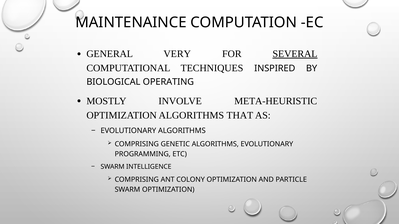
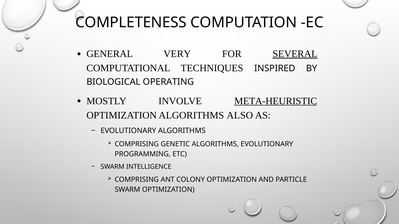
MAINTENAINCE: MAINTENAINCE -> COMPLETENESS (131, 23)
META-HEURISTIC underline: none -> present (276, 101)
THAT: THAT -> ALSO (240, 116)
